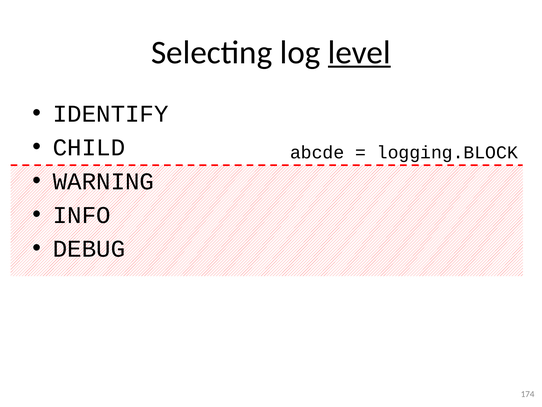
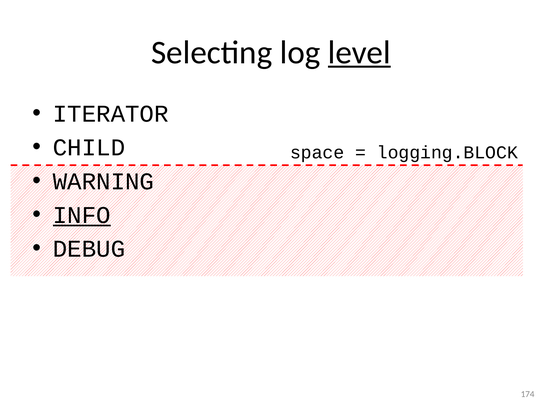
IDENTIFY: IDENTIFY -> ITERATOR (111, 114)
abcde: abcde -> space (317, 152)
INFO underline: none -> present (82, 215)
